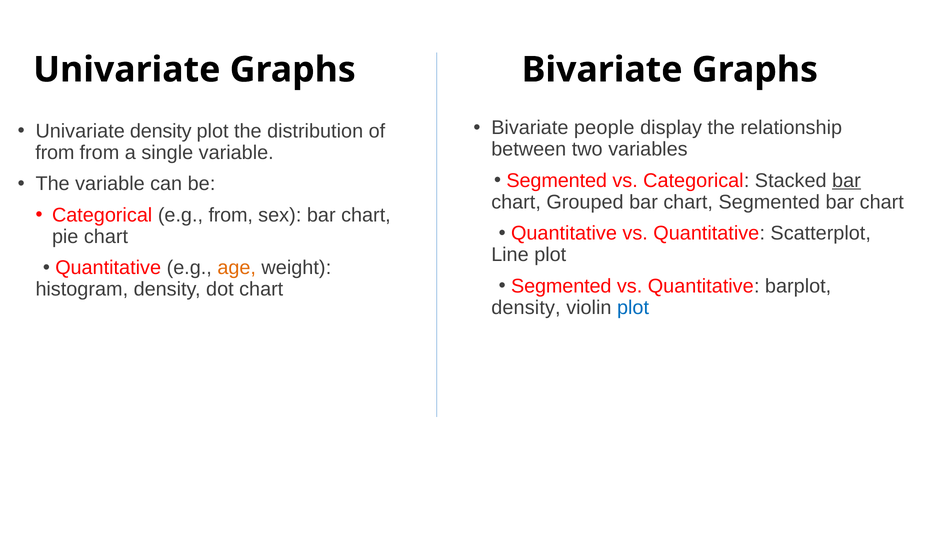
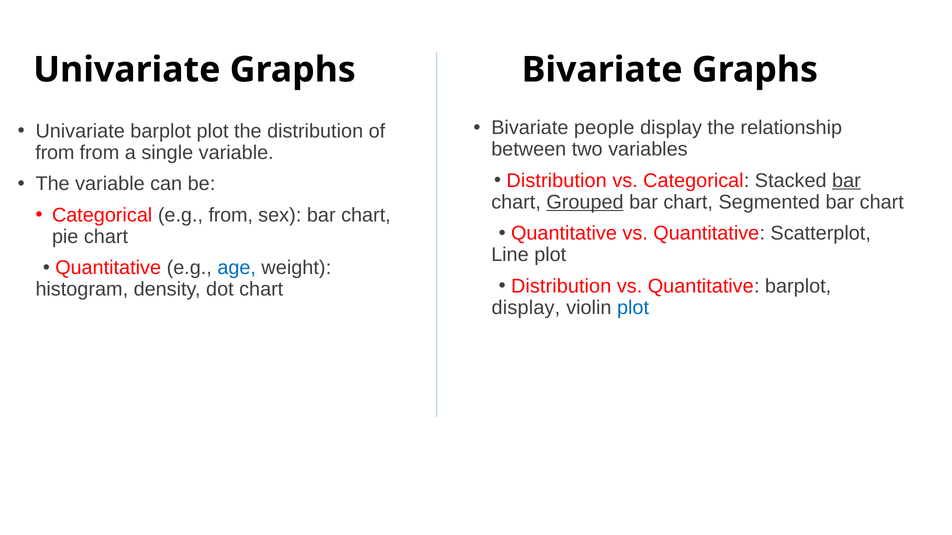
Univariate density: density -> barplot (161, 131)
Segmented: Segmented -> Distribution (557, 181)
Grouped underline: none -> present (585, 202)
age colour: orange -> blue (237, 268)
Segmented: Segmented -> Distribution (561, 286)
density: density -> display (526, 308)
